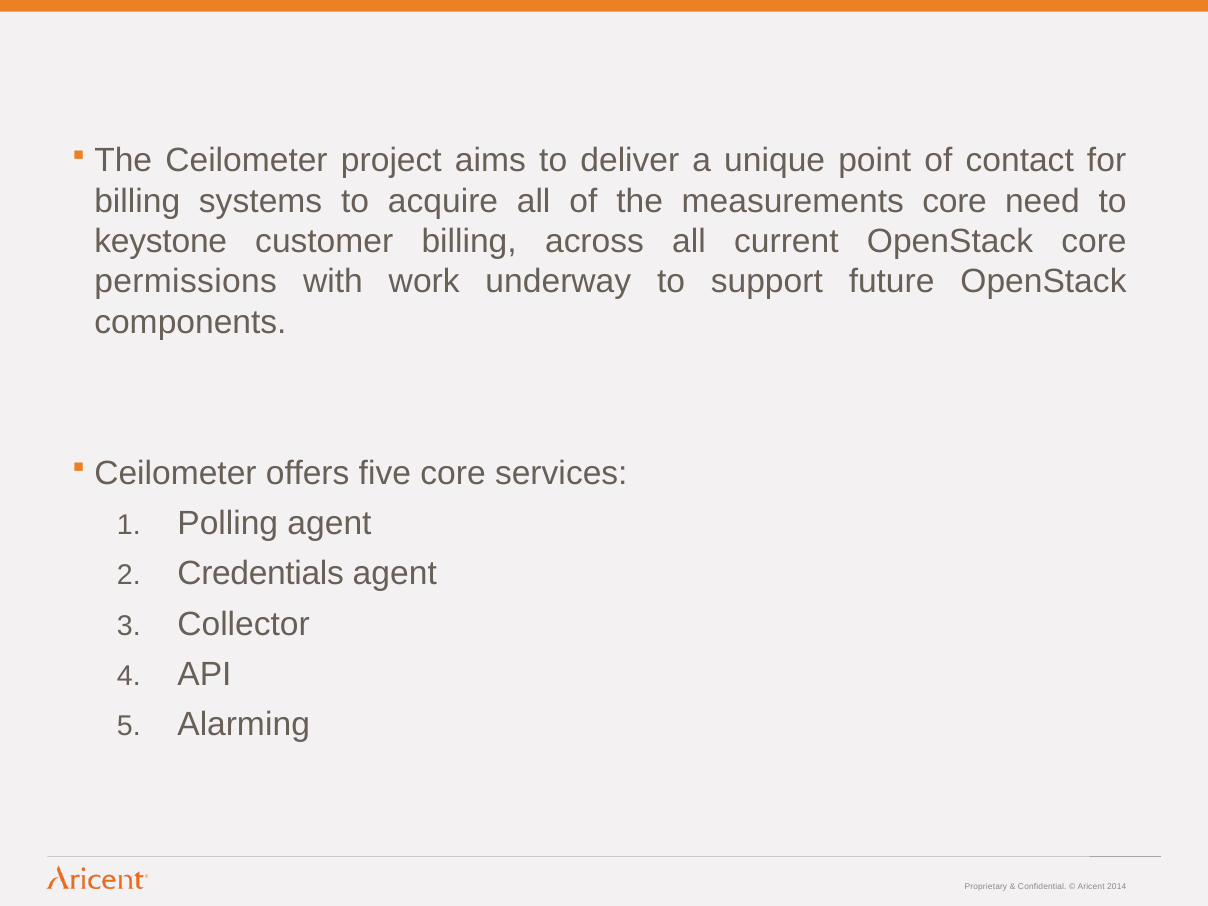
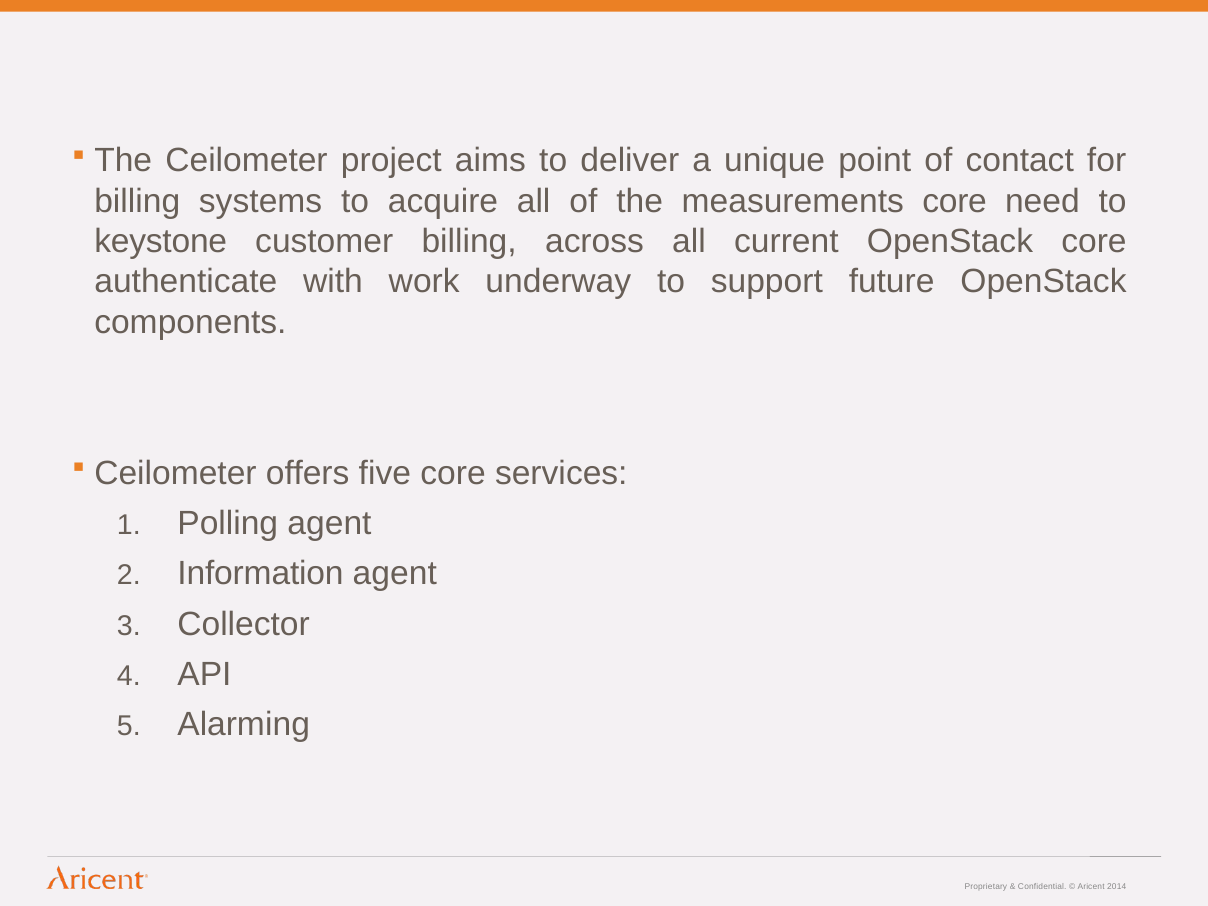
permissions: permissions -> authenticate (186, 282)
Credentials: Credentials -> Information (261, 574)
